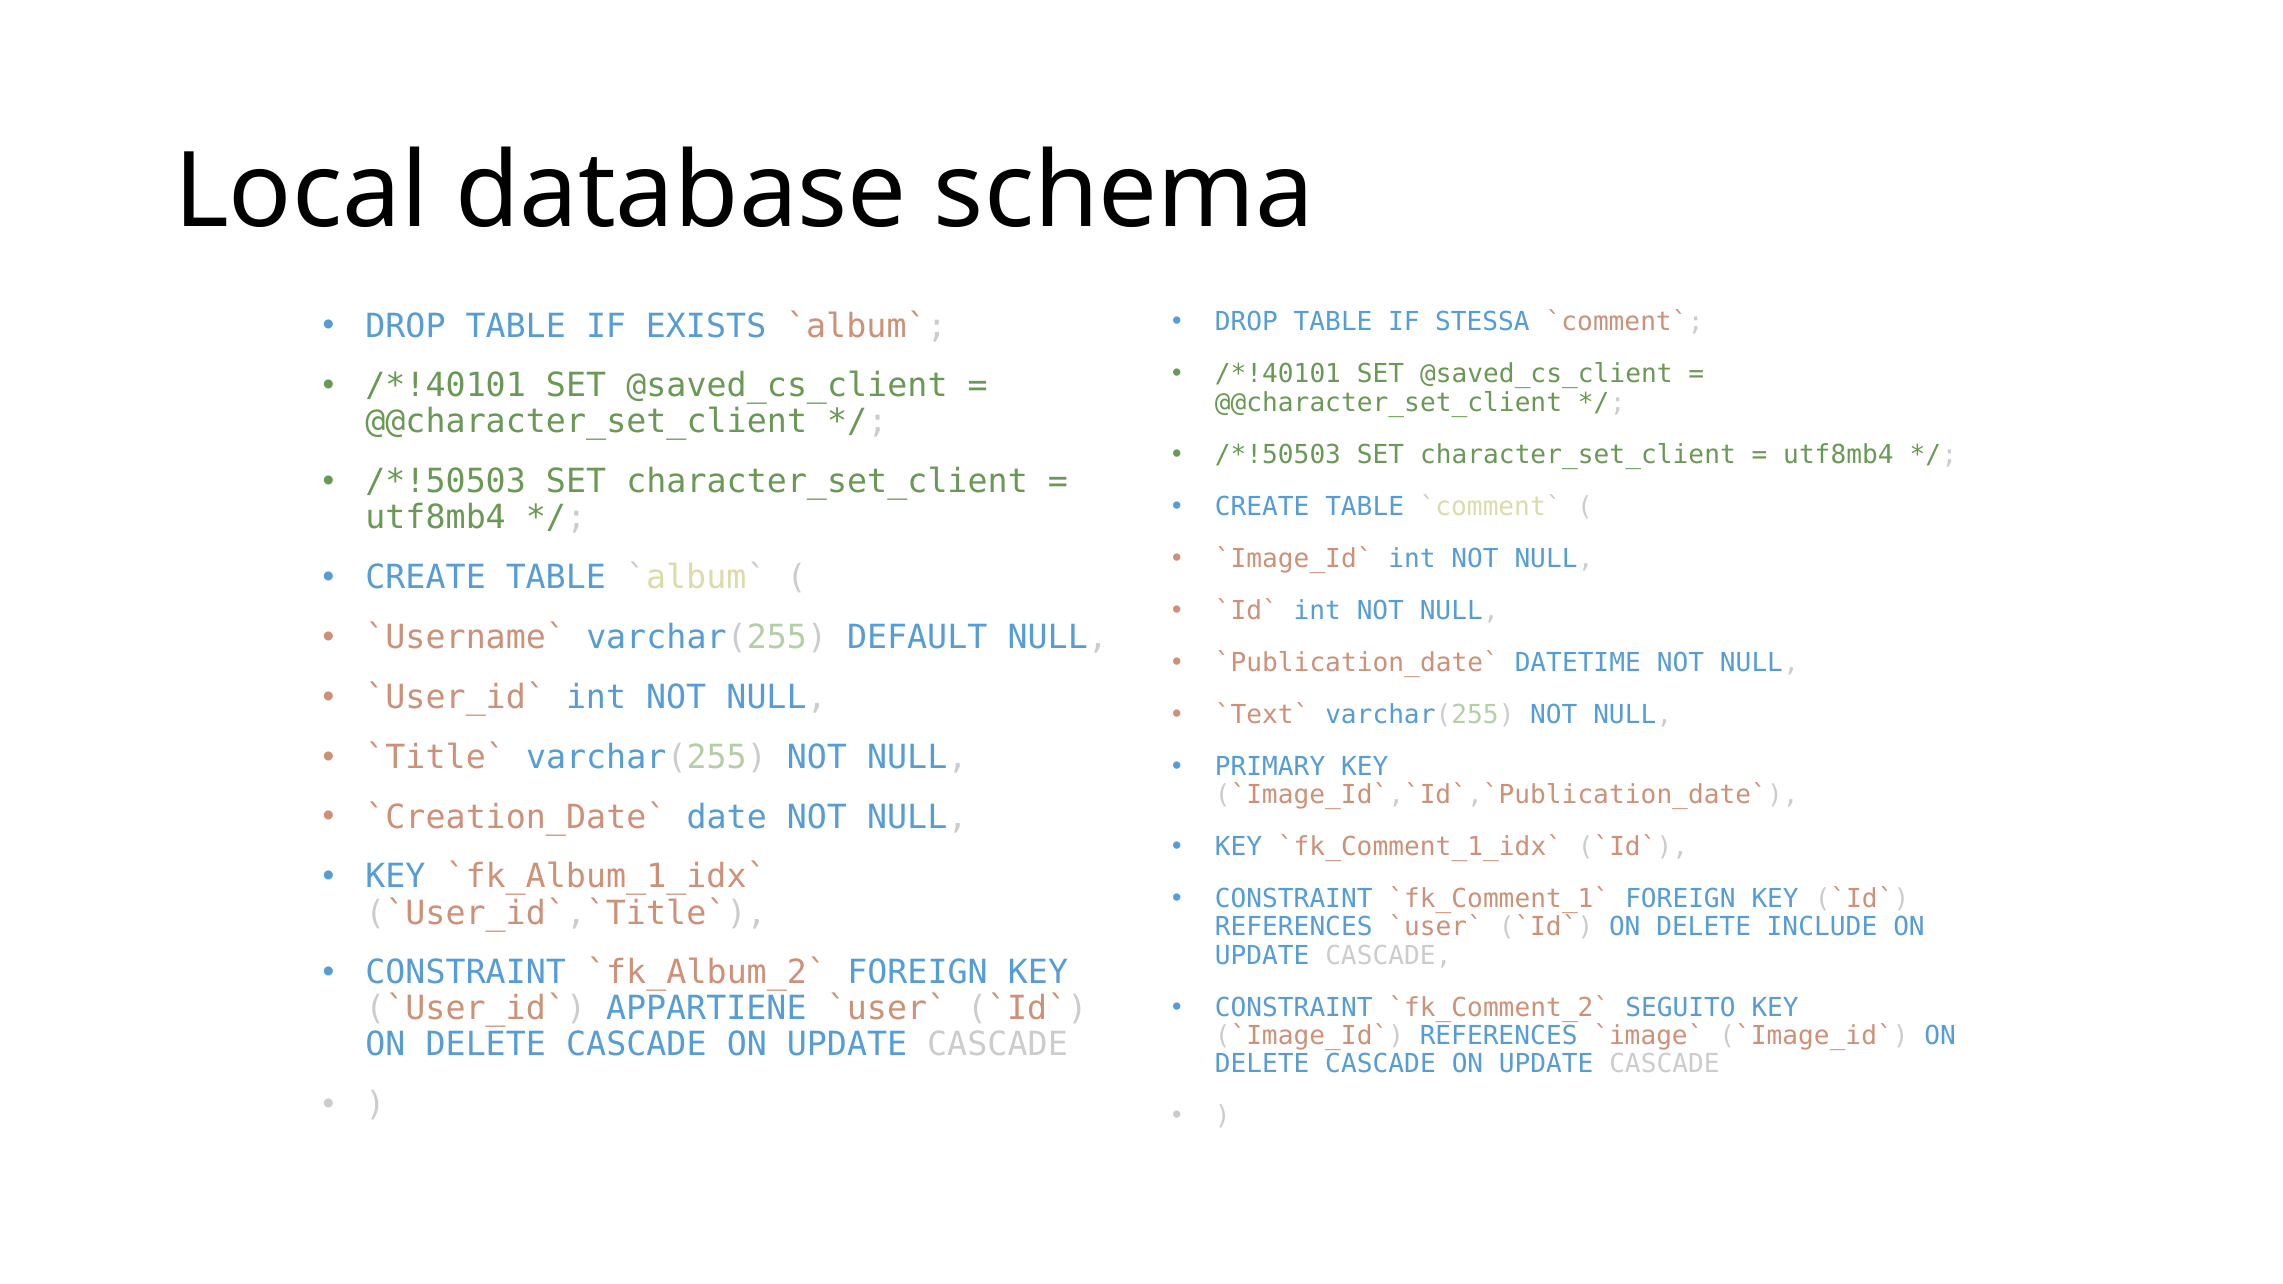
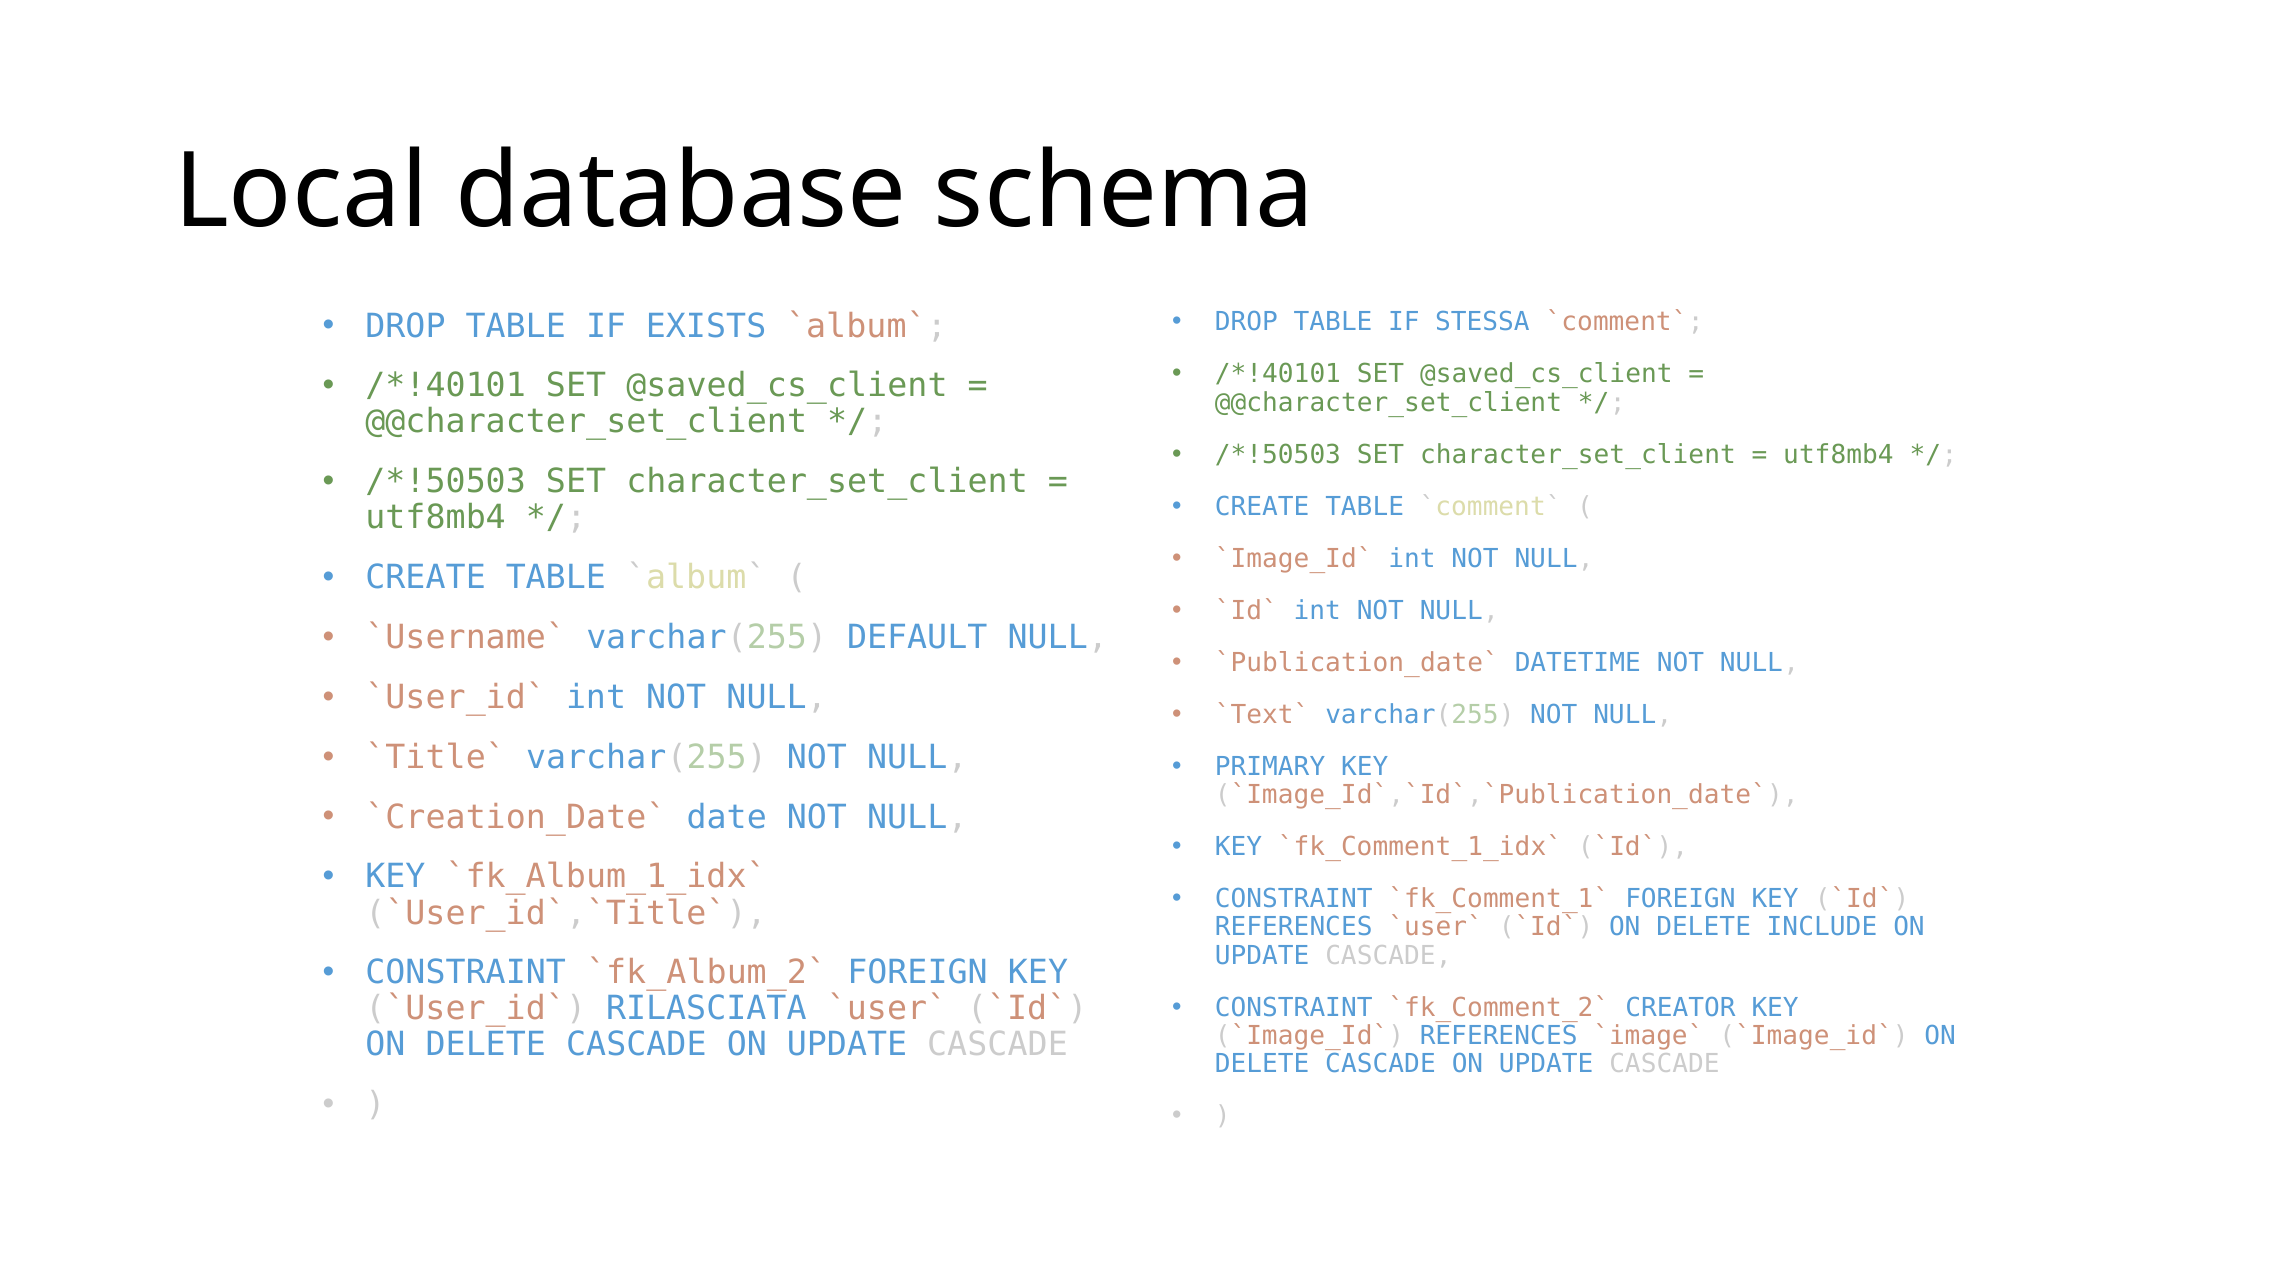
SEGUITO: SEGUITO -> CREATOR (1680, 1008)
APPARTIENE: APPARTIENE -> RILASCIATA (706, 1009)
